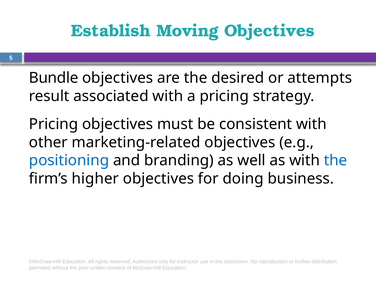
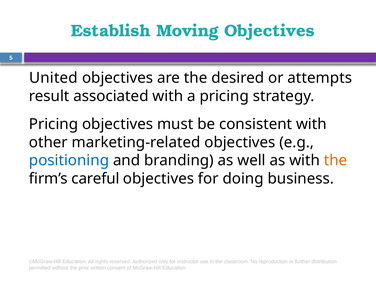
Bundle: Bundle -> United (53, 78)
the colour: blue -> orange (336, 160)
higher: higher -> careful (95, 179)
